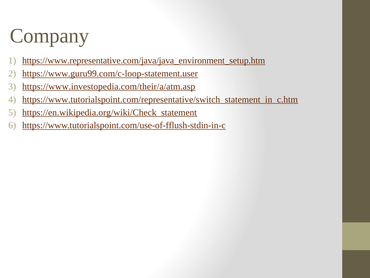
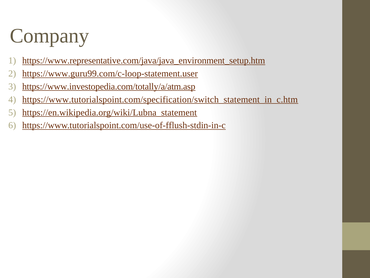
https://www.investopedia.com/their/a/atm.asp: https://www.investopedia.com/their/a/atm.asp -> https://www.investopedia.com/totally/a/atm.asp (109, 86)
https://www.tutorialspoint.com/representative/switch_statement_in_c.htm: https://www.tutorialspoint.com/representative/switch_statement_in_c.htm -> https://www.tutorialspoint.com/specification/switch_statement_in_c.htm (160, 99)
https://en.wikipedia.org/wiki/Check_statement: https://en.wikipedia.org/wiki/Check_statement -> https://en.wikipedia.org/wiki/Lubna_statement (110, 112)
